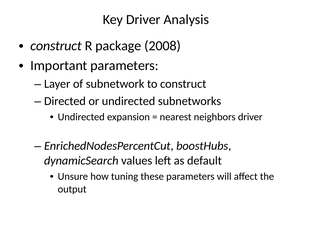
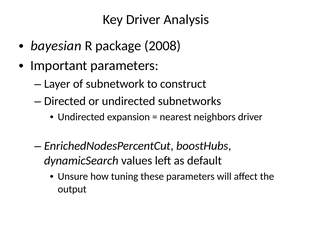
construct: construct -> bayesian (56, 46)
